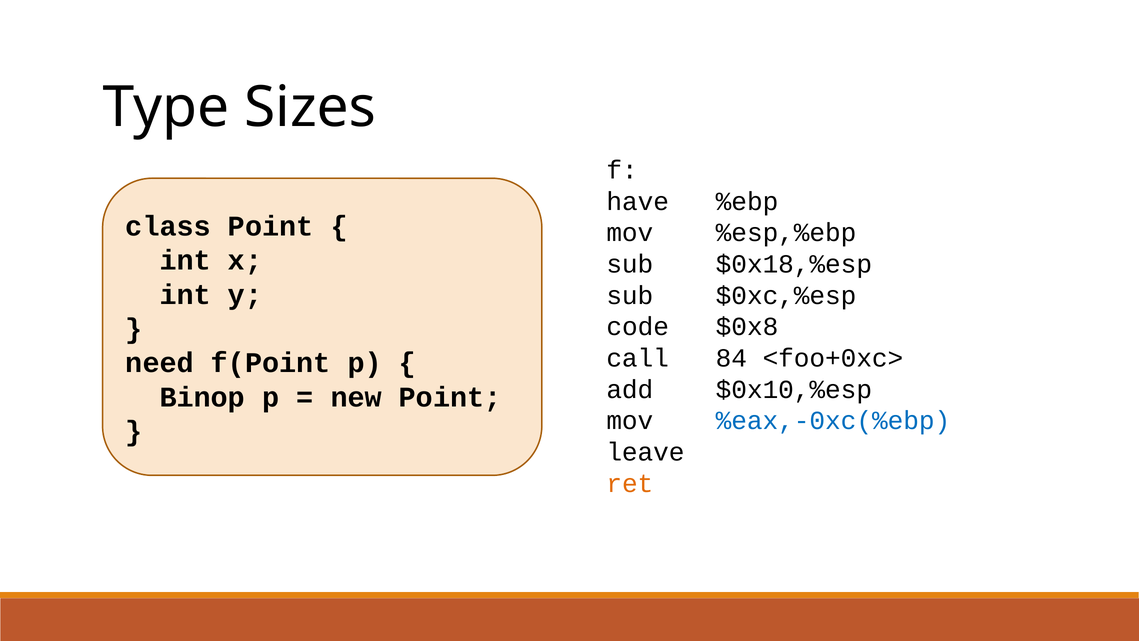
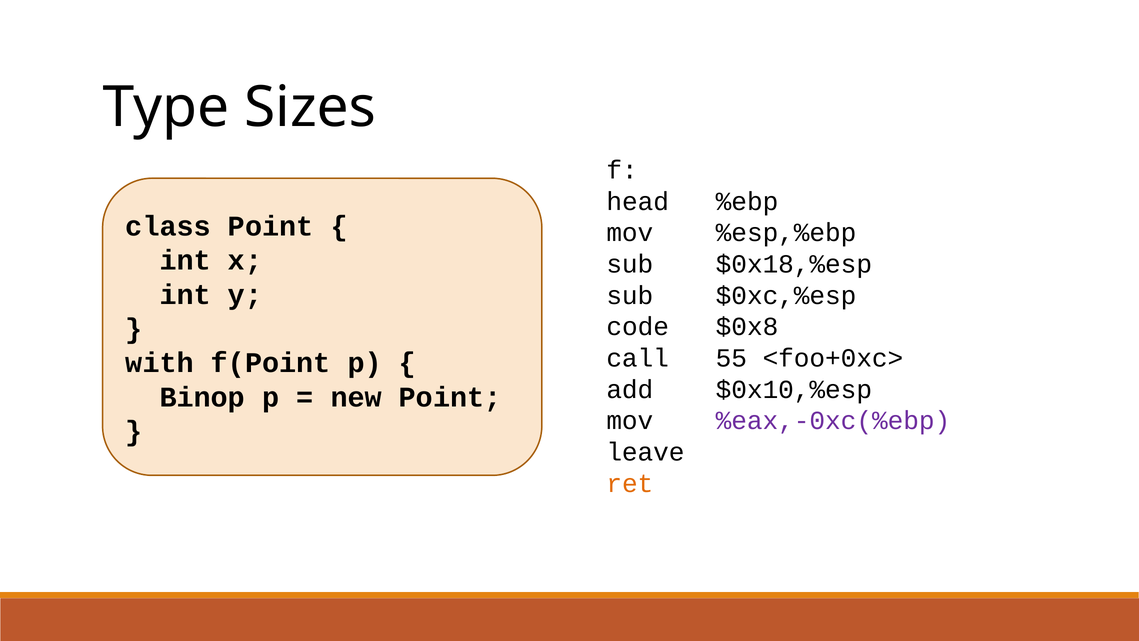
have: have -> head (638, 201)
84: 84 -> 55 (731, 358)
need: need -> with (160, 363)
%eax,-0xc(%ebp colour: blue -> purple (833, 421)
